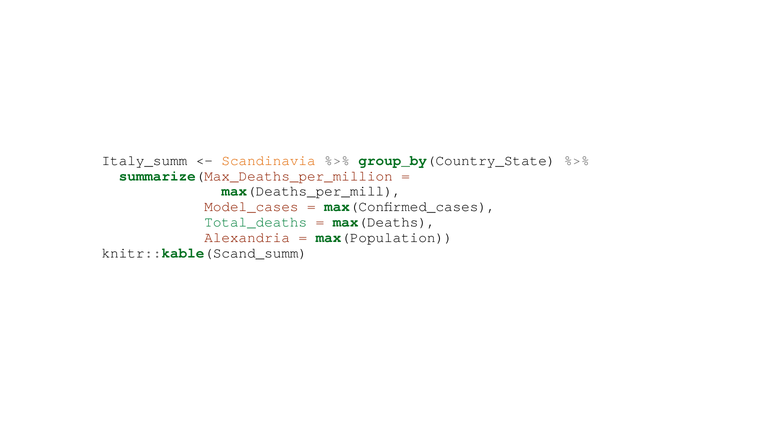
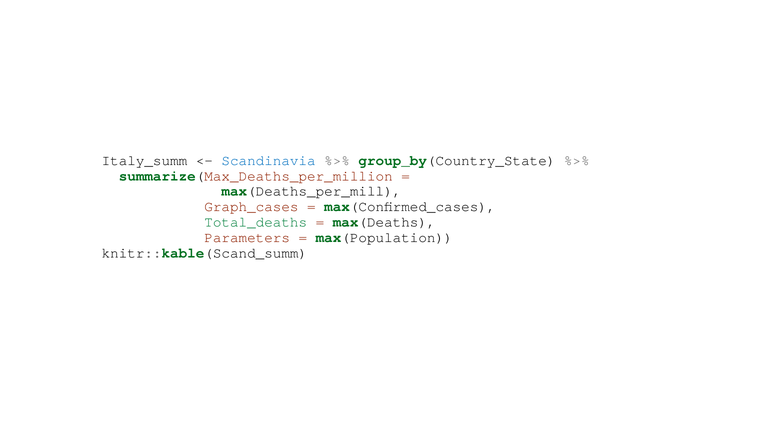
Scandinavia colour: orange -> blue (269, 160)
Model_cases: Model_cases -> Graph_cases (251, 207)
Alexandria: Alexandria -> Parameters (247, 237)
